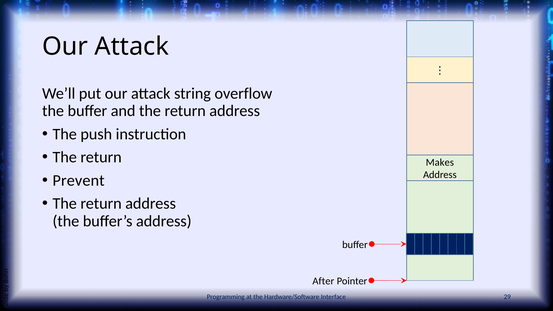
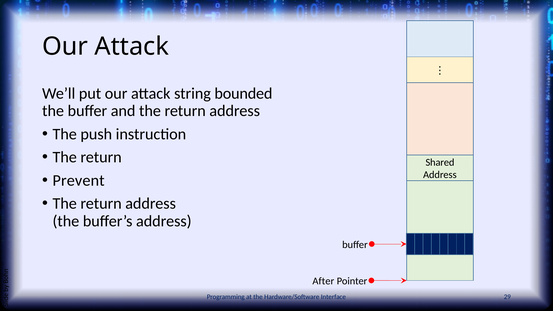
overflow: overflow -> bounded (243, 93)
Makes: Makes -> Shared (440, 162)
